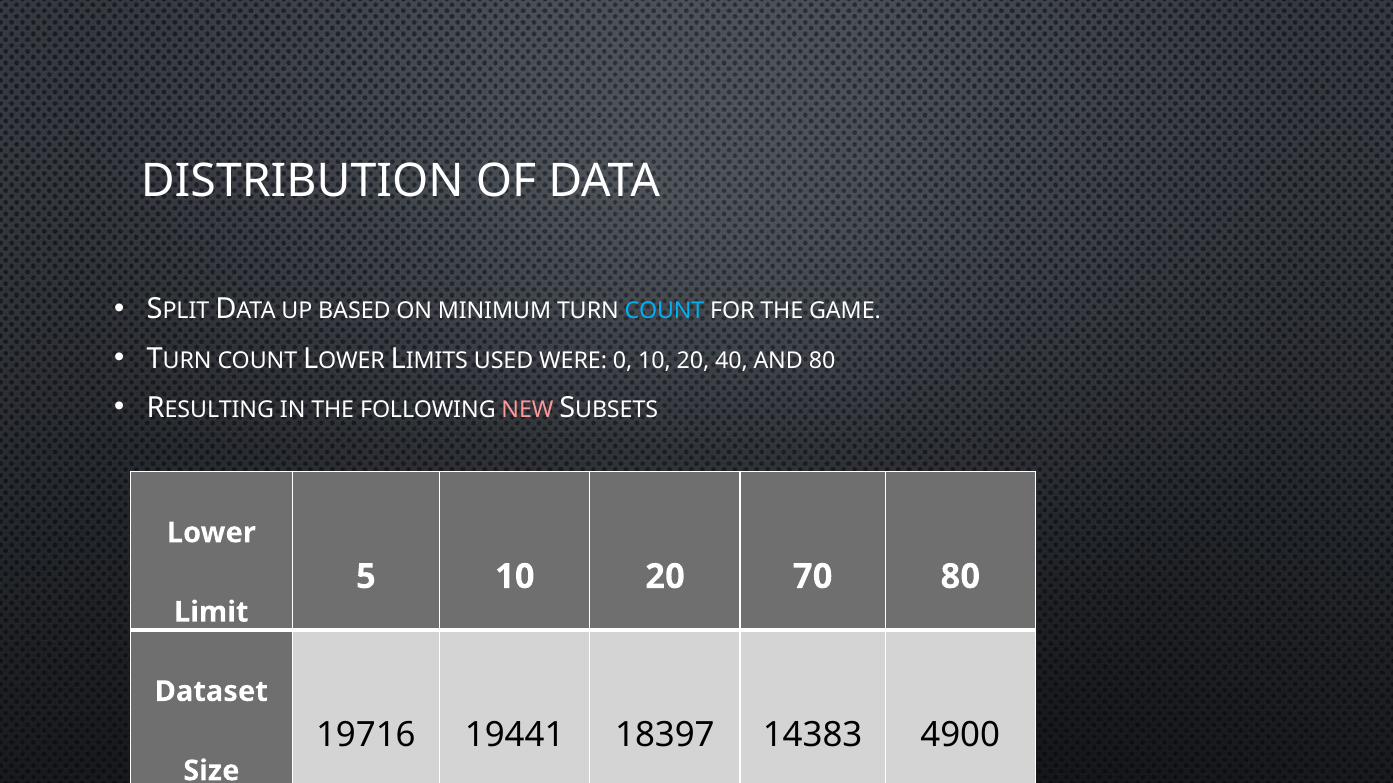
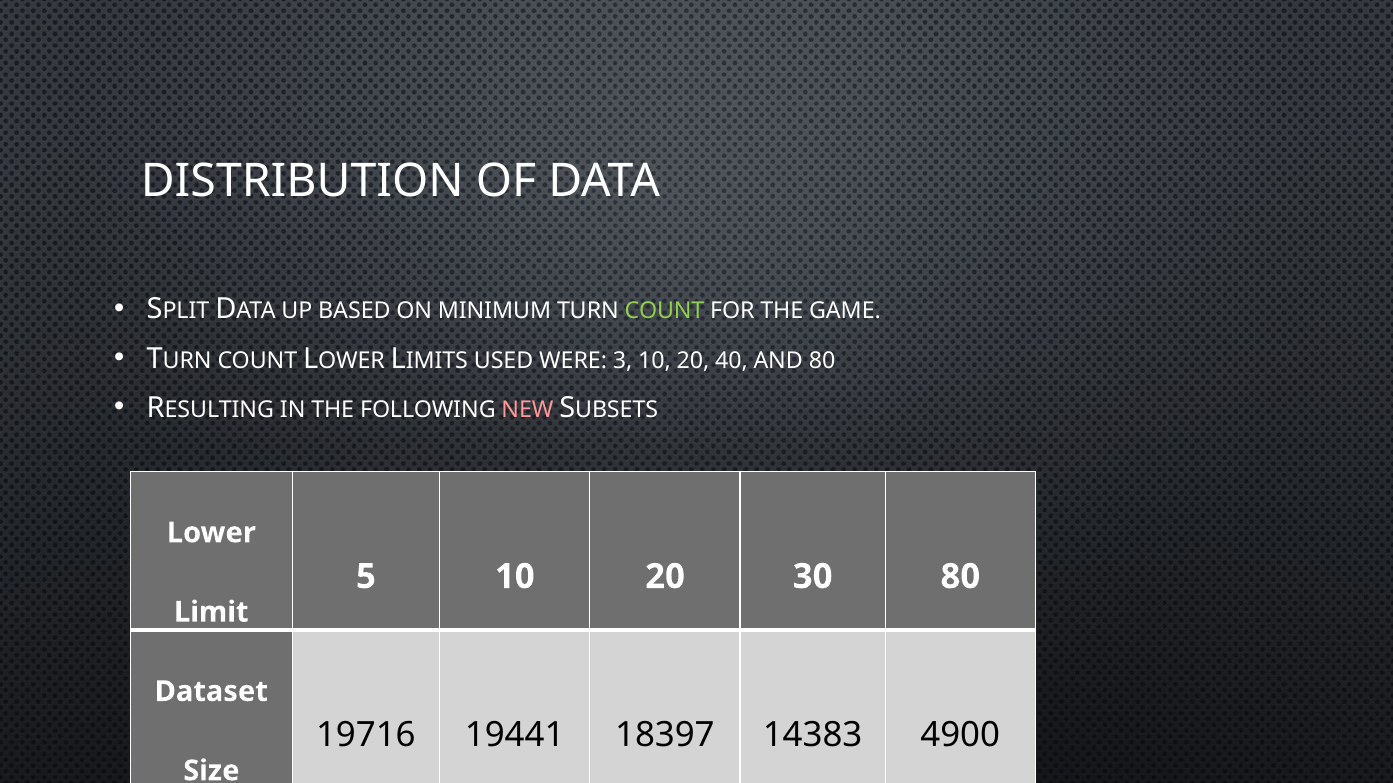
COUNT colour: light blue -> light green (664, 312)
0: 0 -> 3 (623, 361)
70: 70 -> 30 (813, 577)
